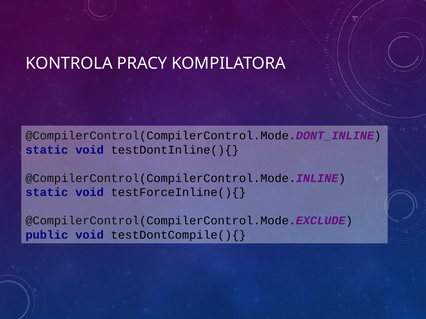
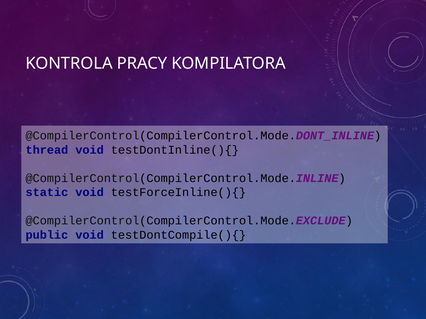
static: static -> thread (47, 150)
